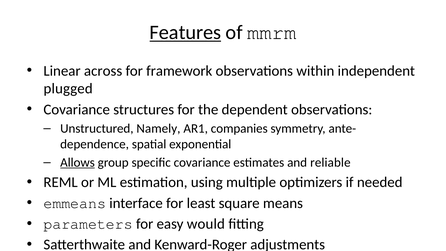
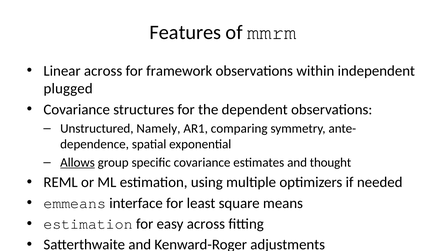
Features underline: present -> none (185, 32)
companies: companies -> comparing (239, 129)
reliable: reliable -> thought (331, 162)
parameters: parameters -> estimation (88, 224)
easy would: would -> across (206, 224)
